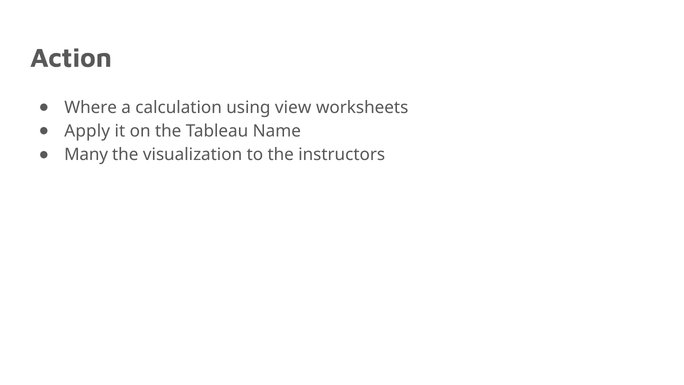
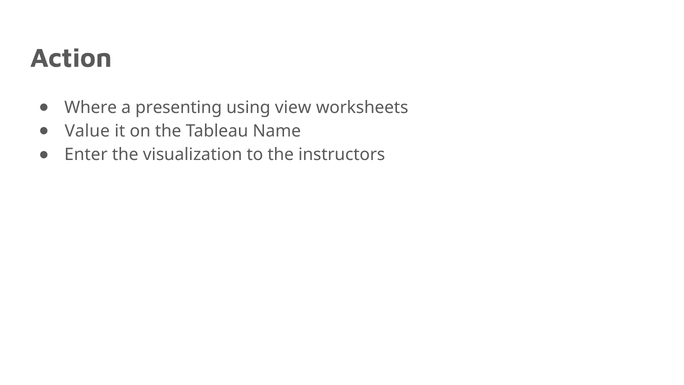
calculation: calculation -> presenting (179, 108)
Apply: Apply -> Value (87, 131)
Many: Many -> Enter (86, 155)
